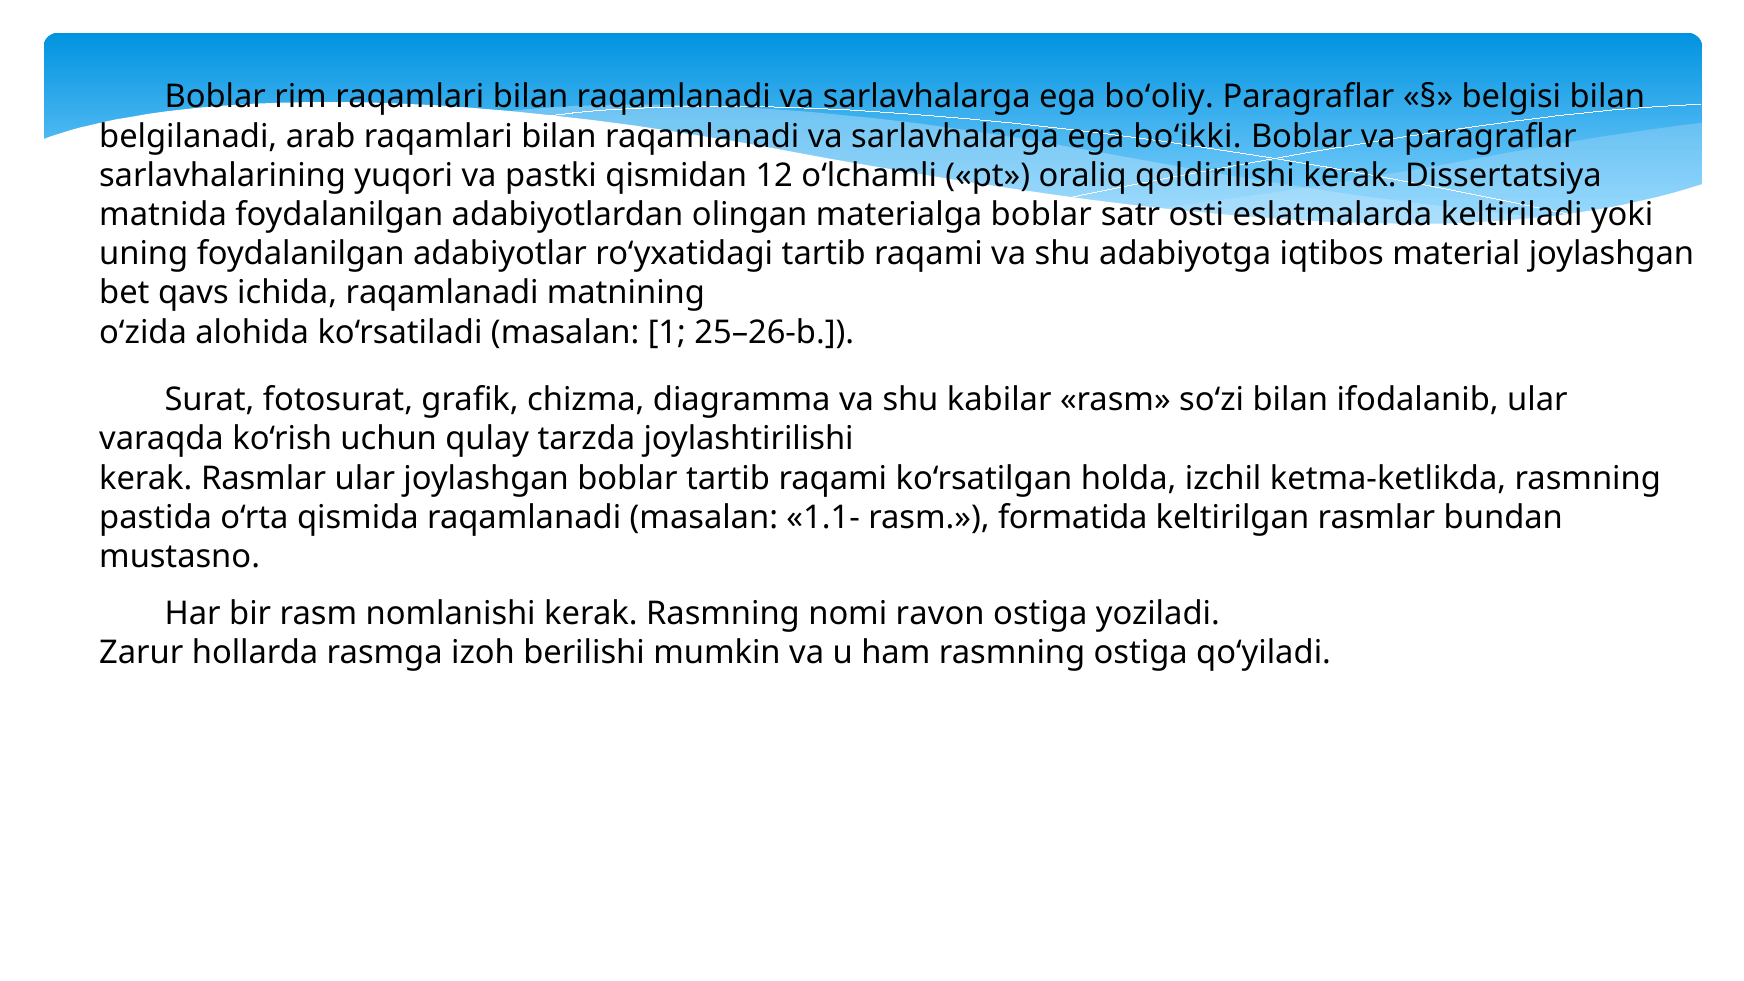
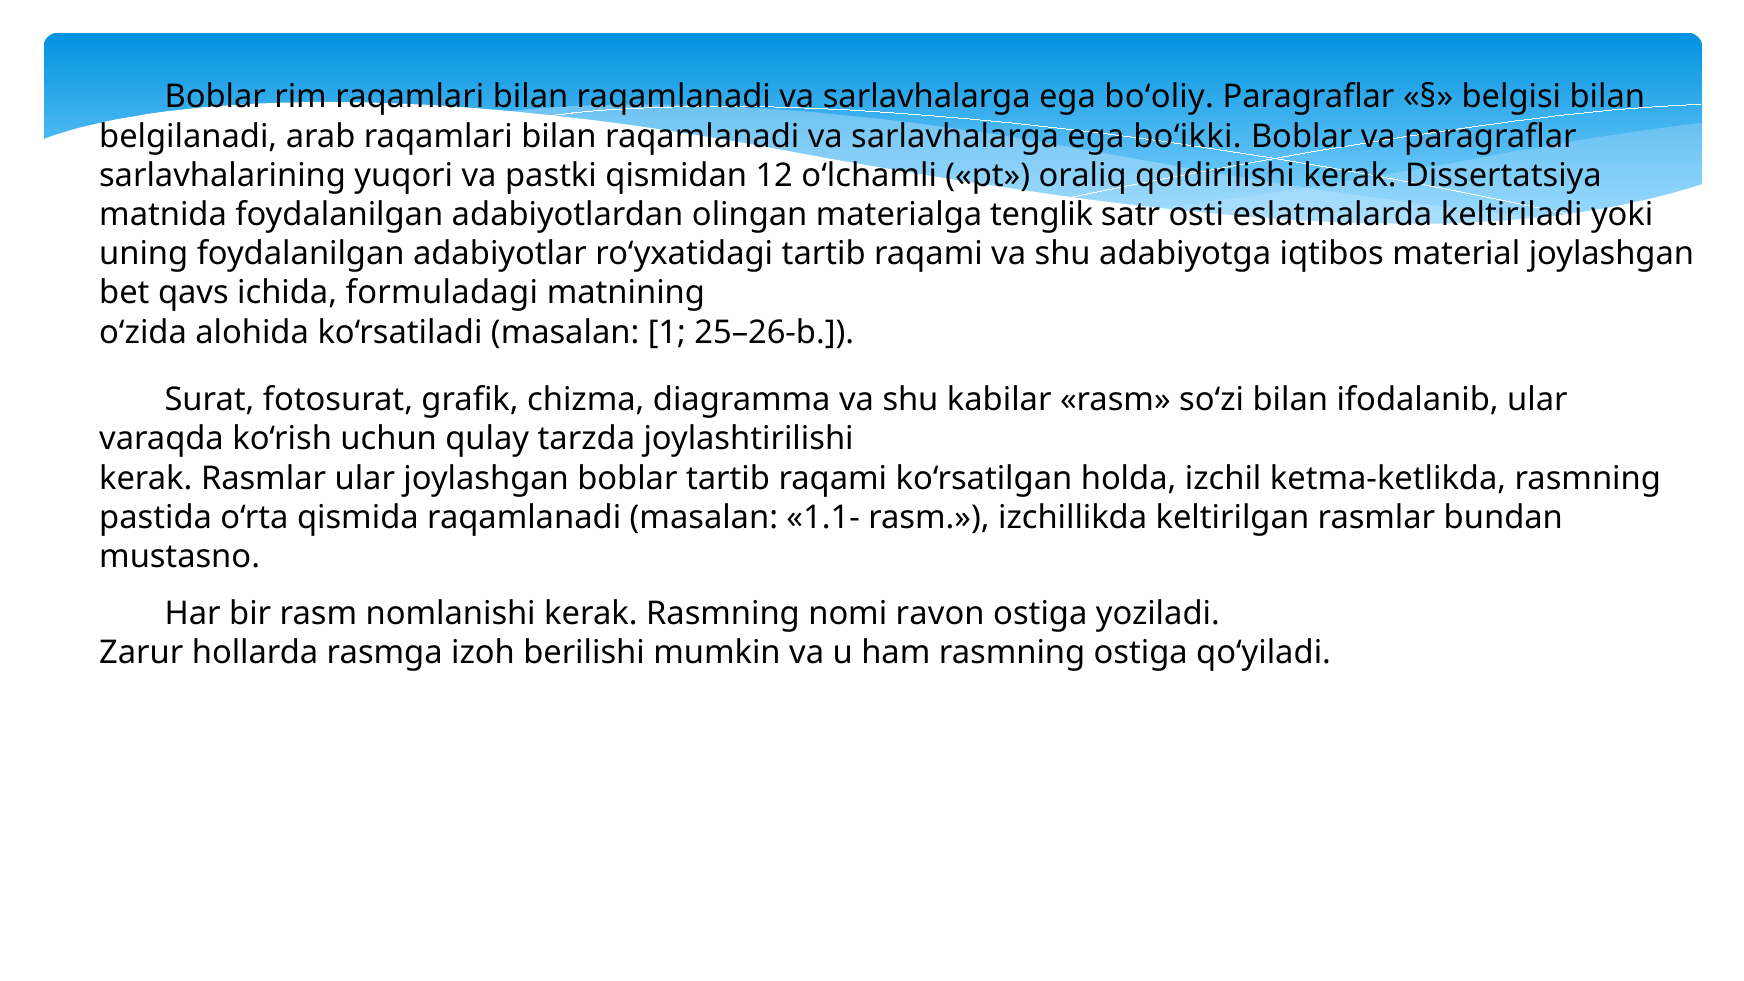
materialga boblar: boblar -> tenglik (1042, 215)
ichida raqamlanadi: raqamlanadi -> formuladagi (442, 293)
formatida: formatida -> izchillikda (1073, 517)
